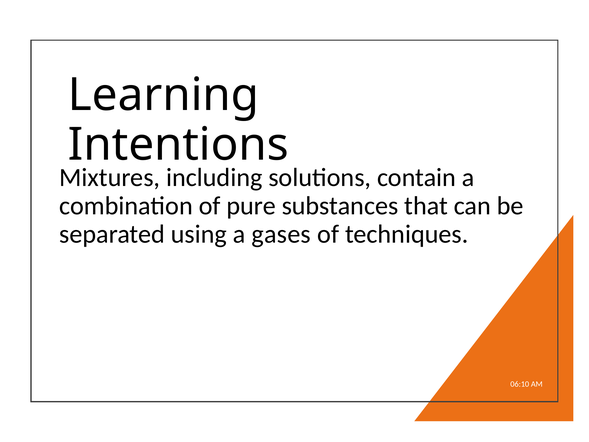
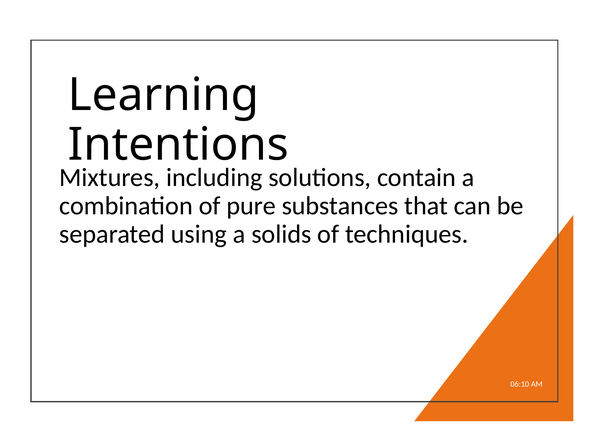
gases: gases -> solids (281, 234)
